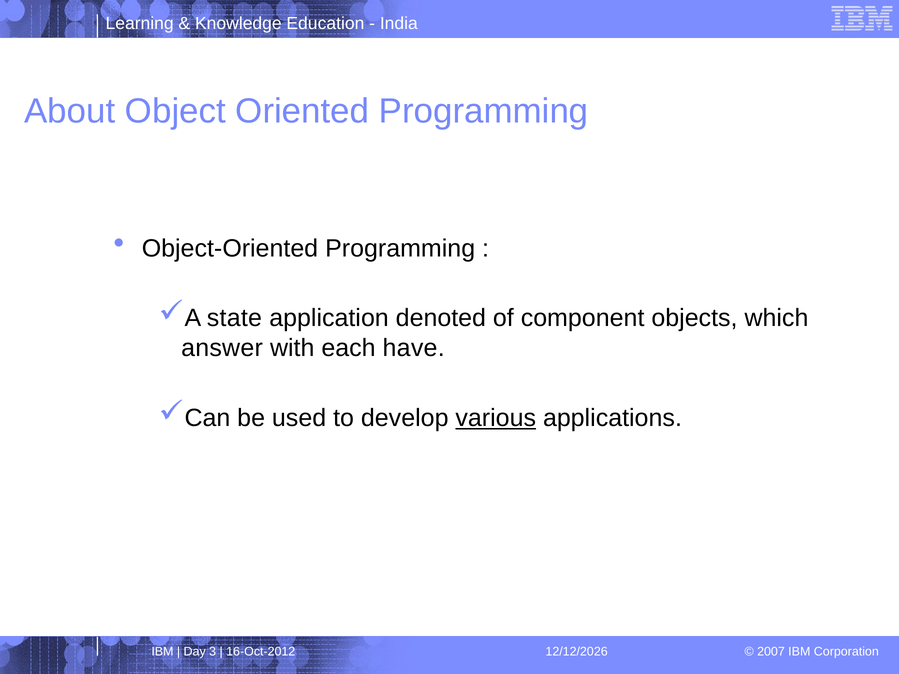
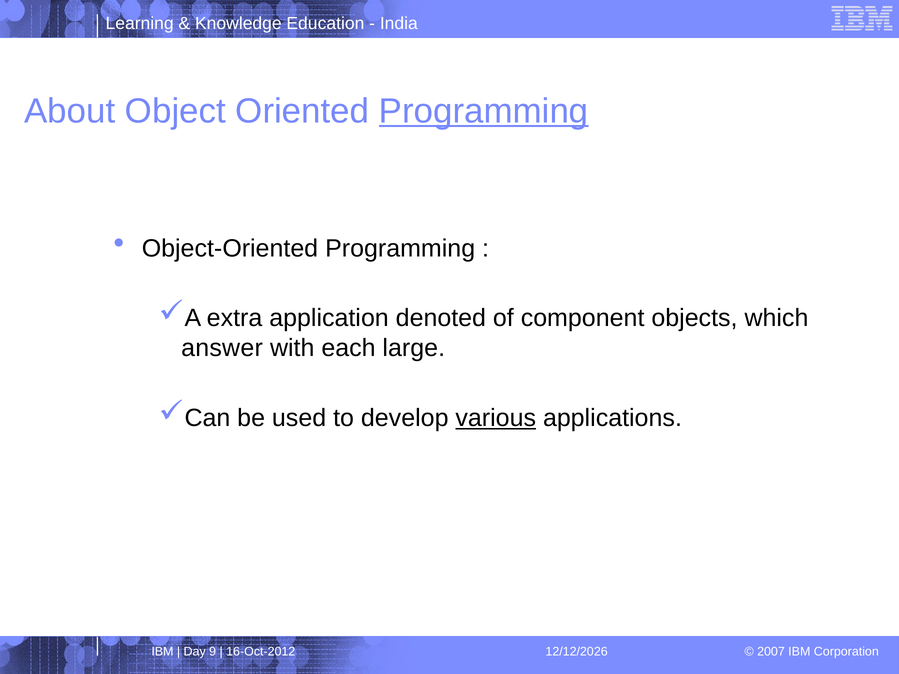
Programming underline: none -> present (484, 111)
state: state -> extra (235, 318)
have: have -> large (414, 348)
3: 3 -> 9 (213, 652)
